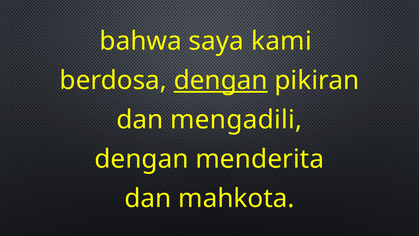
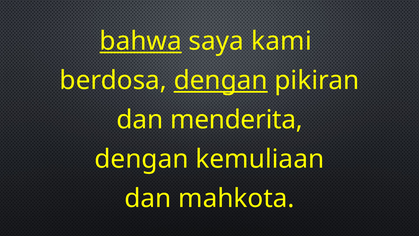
bahwa underline: none -> present (141, 41)
mengadili: mengadili -> menderita (236, 120)
menderita: menderita -> kemuliaan (260, 159)
